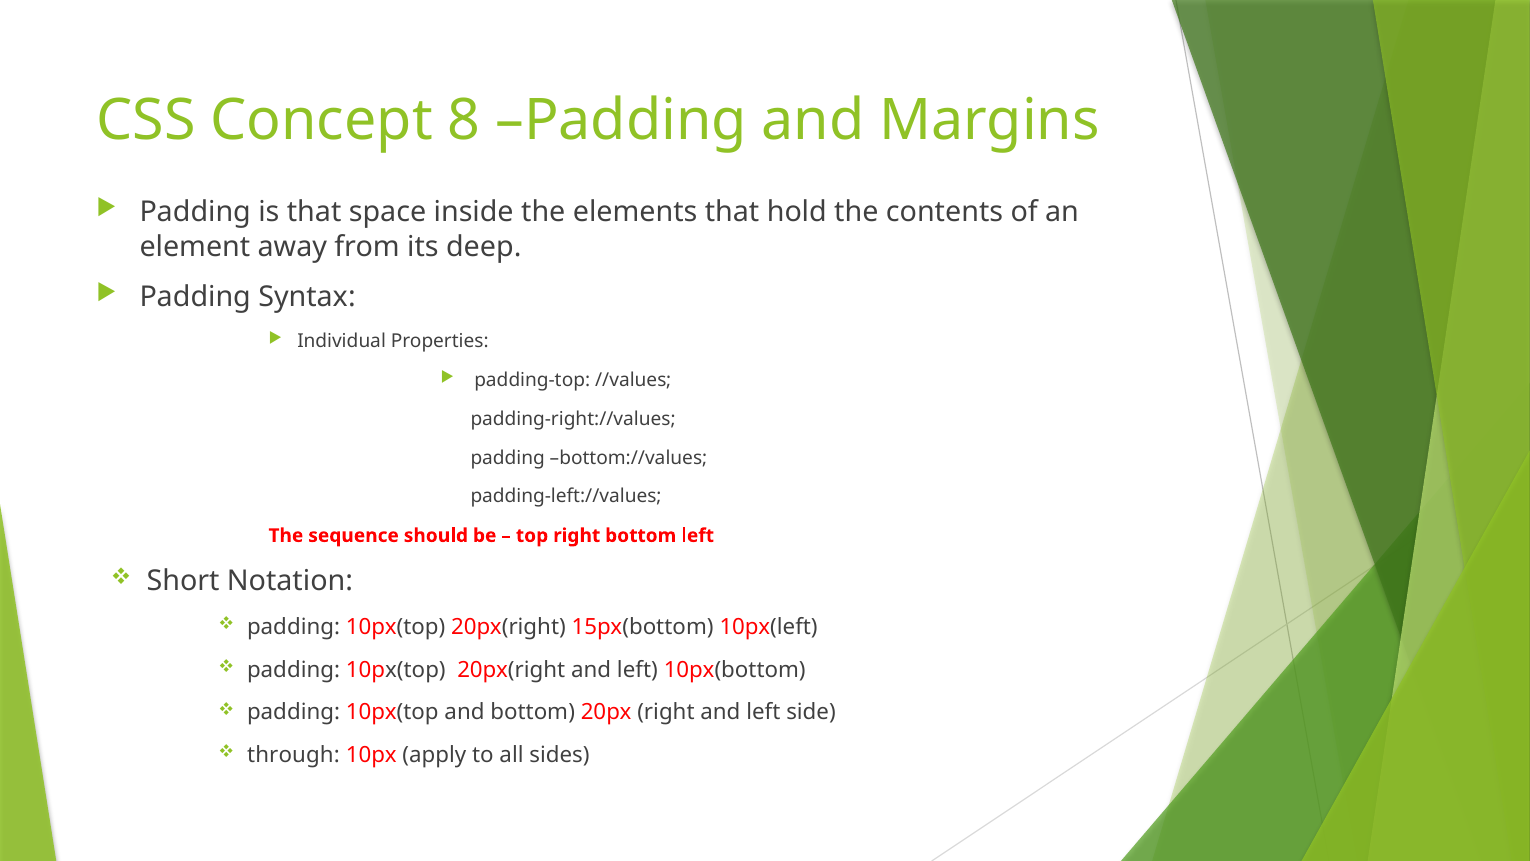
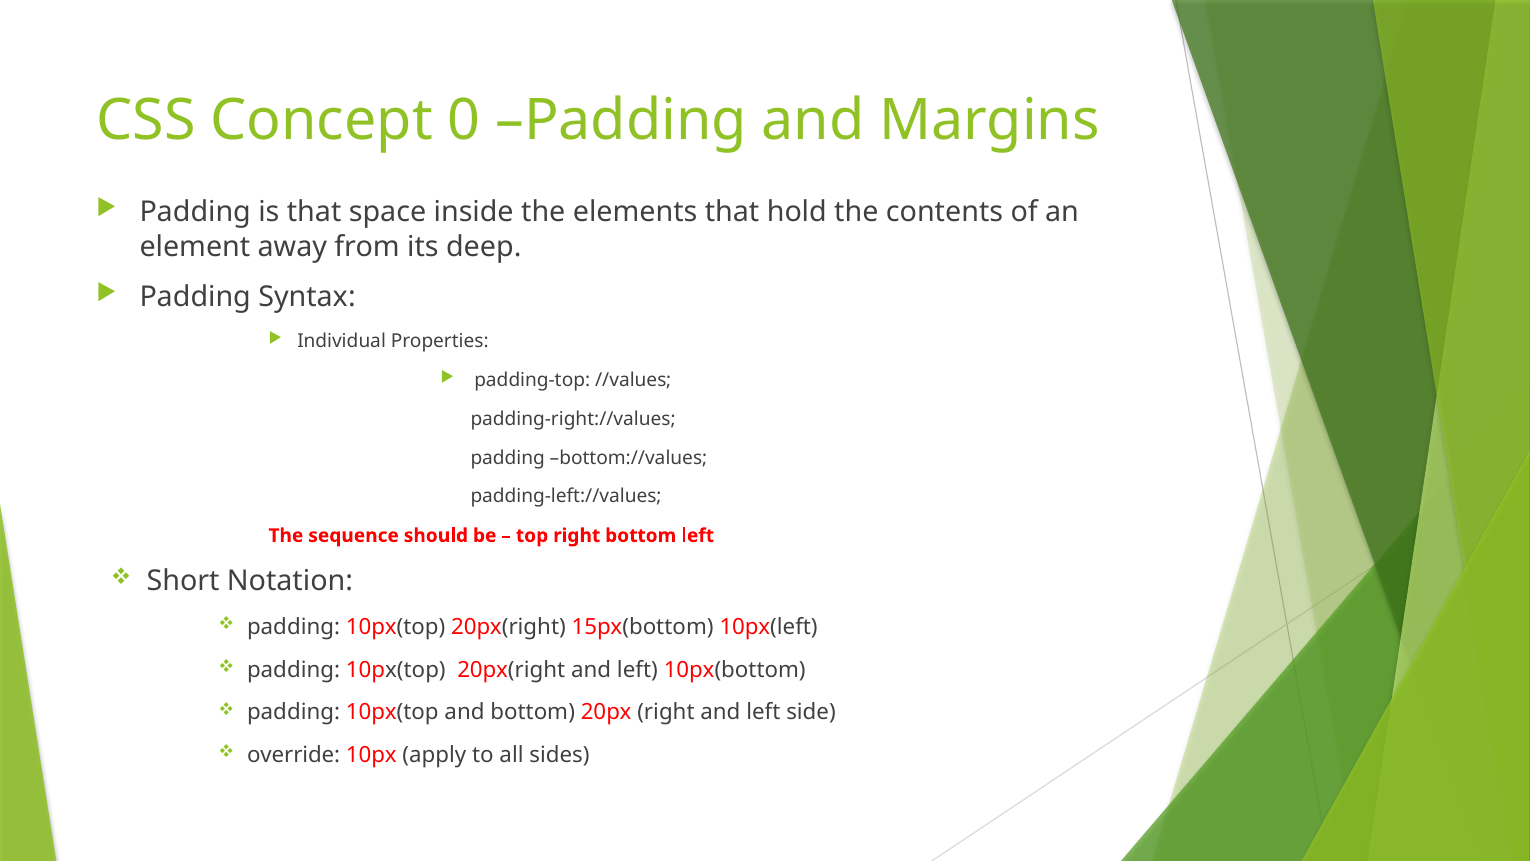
8: 8 -> 0 (464, 121)
through: through -> override (294, 755)
